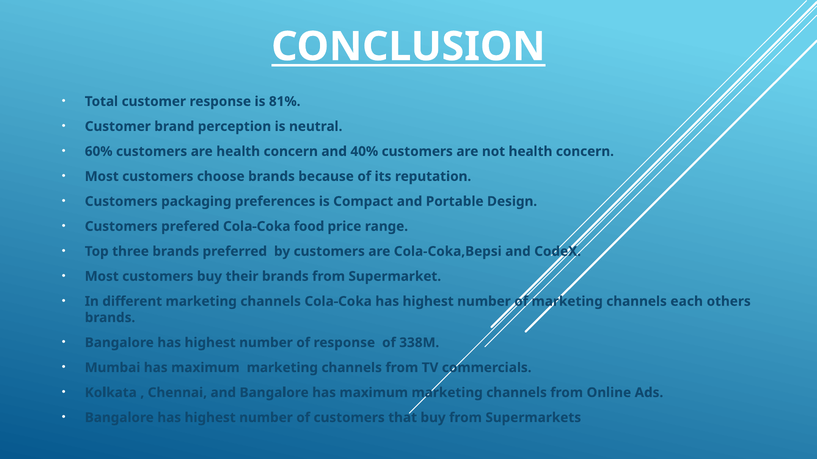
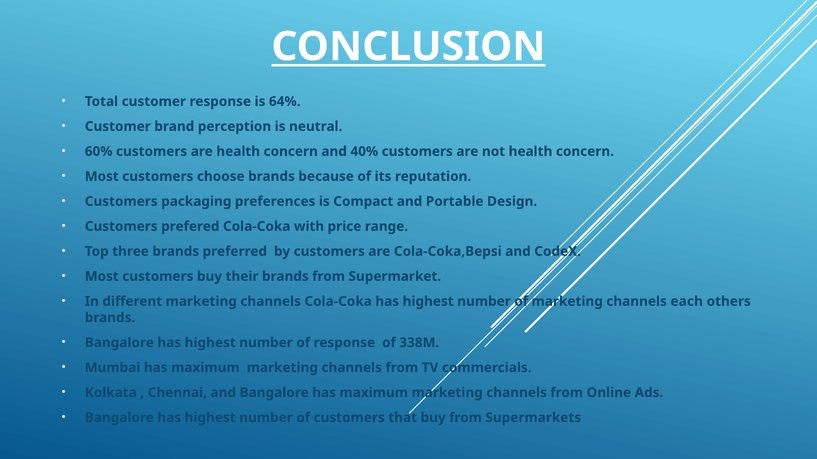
81%: 81% -> 64% (285, 102)
food: food -> with (309, 227)
